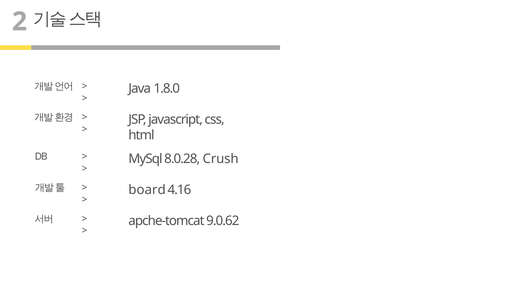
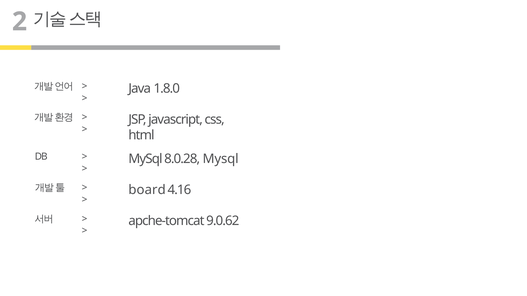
8.0.28 Crush: Crush -> Mysql (221, 159)
